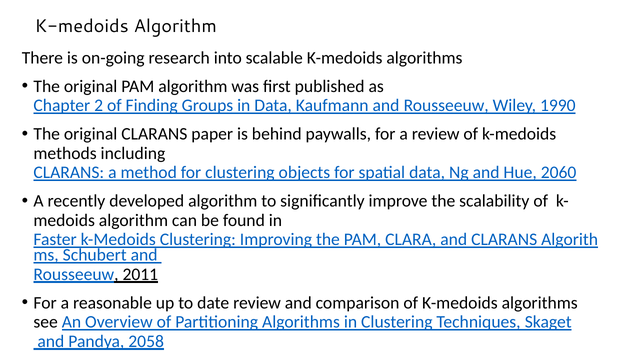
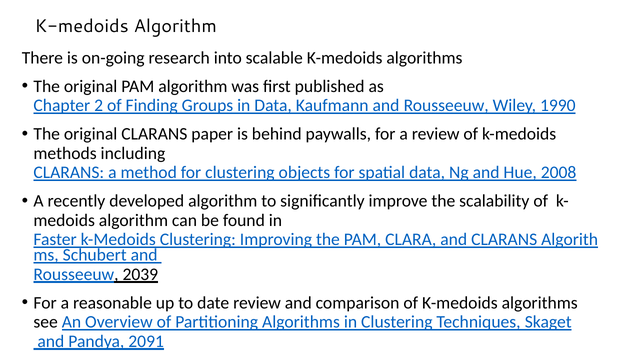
2060: 2060 -> 2008 (559, 172)
2011: 2011 -> 2039 (140, 274)
2058: 2058 -> 2091 (146, 341)
